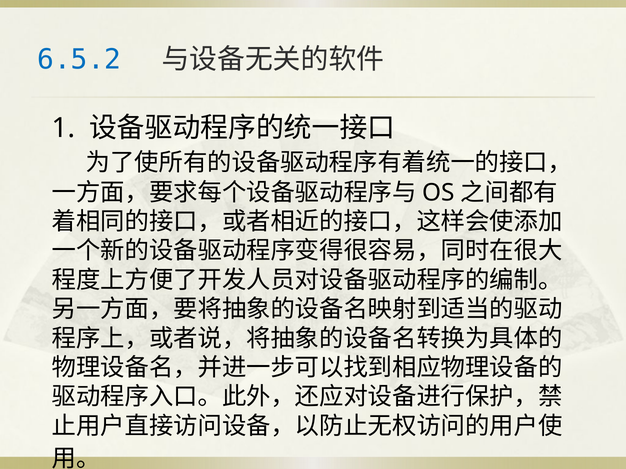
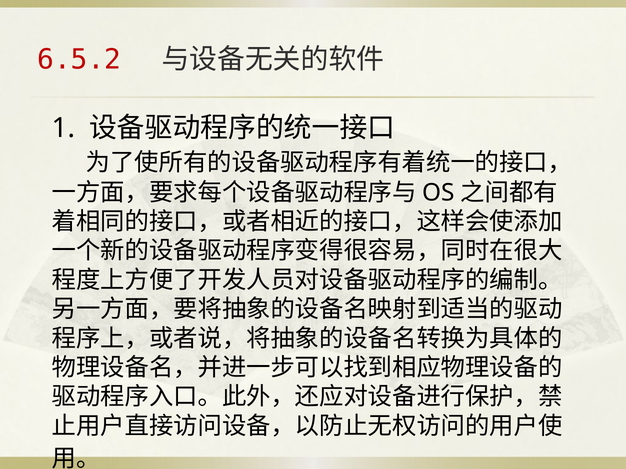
6.5.2 colour: blue -> red (79, 60)
